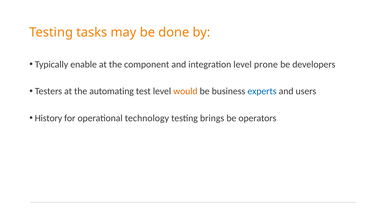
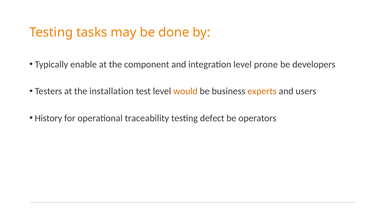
automating: automating -> installation (112, 91)
experts colour: blue -> orange (262, 91)
technology: technology -> traceability (147, 118)
brings: brings -> defect (212, 118)
